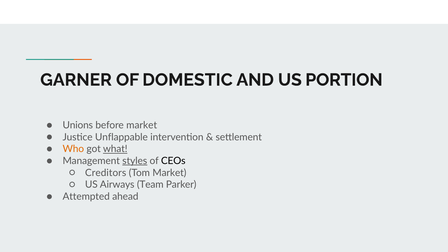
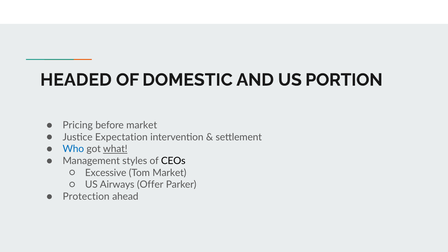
GARNER: GARNER -> HEADED (76, 80)
Unions: Unions -> Pricing (78, 125)
Unflappable: Unflappable -> Expectation (121, 137)
Who colour: orange -> blue (73, 149)
styles underline: present -> none (135, 161)
Creditors: Creditors -> Excessive (106, 173)
Team: Team -> Offer (150, 185)
Attempted: Attempted -> Protection (86, 197)
